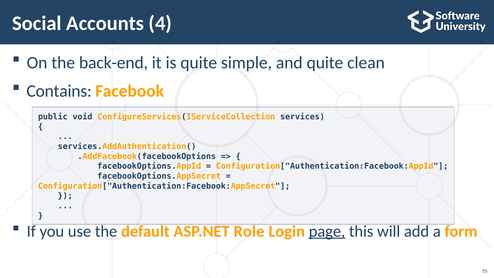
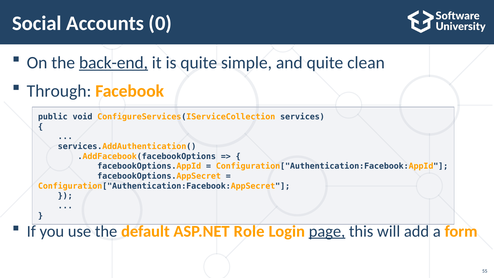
4: 4 -> 0 (160, 23)
back-end underline: none -> present (113, 63)
Contains: Contains -> Through (59, 91)
